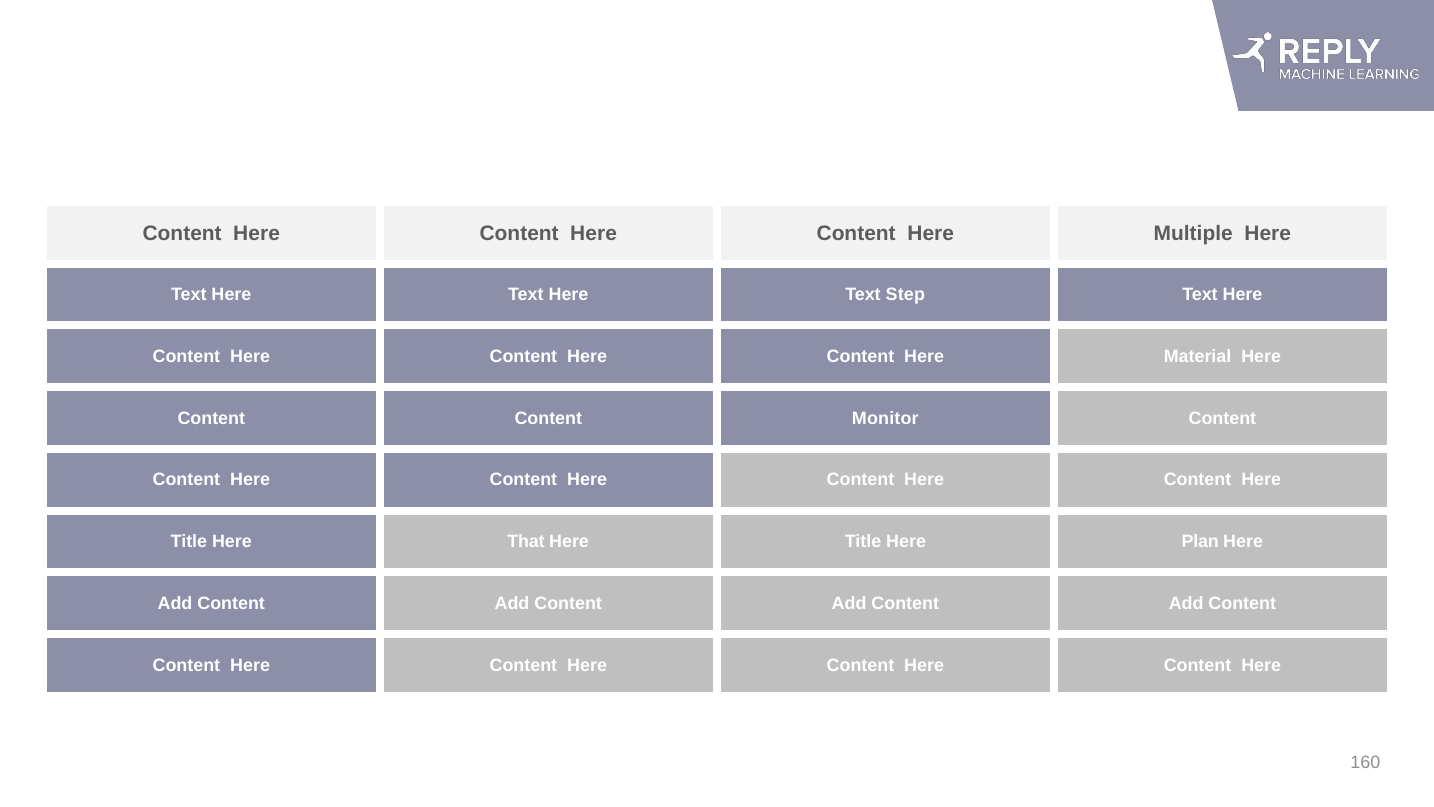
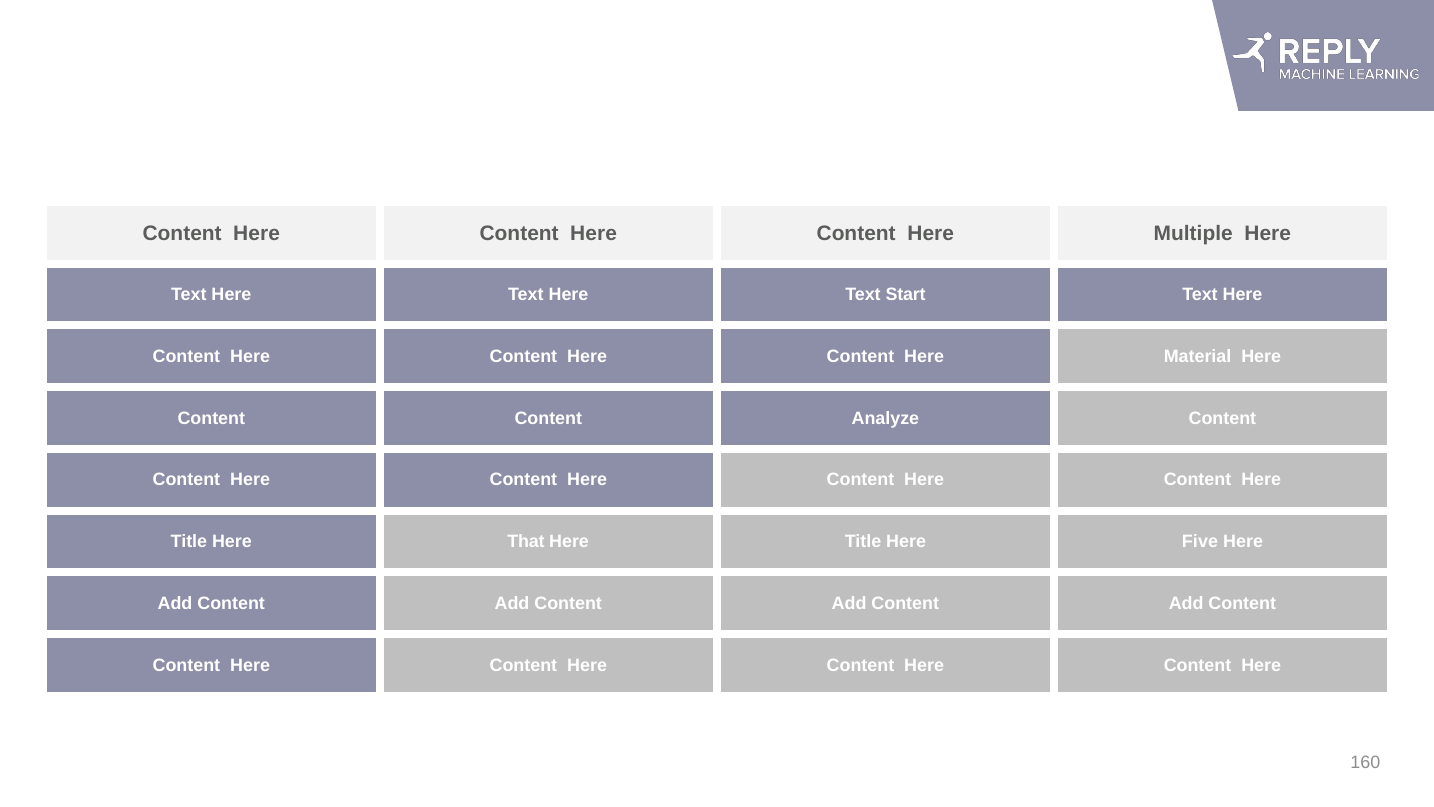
Step: Step -> Start (906, 295)
Monitor: Monitor -> Analyze (885, 418)
Plan: Plan -> Five (1200, 541)
